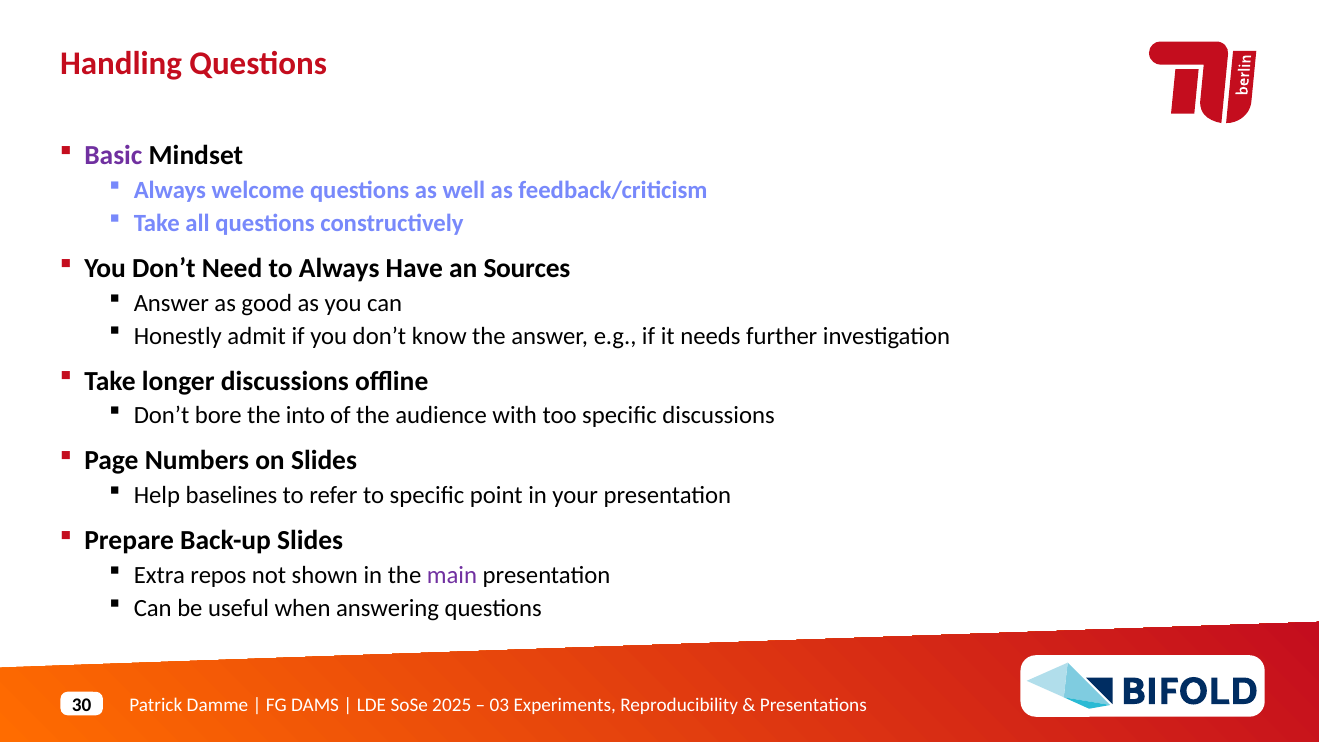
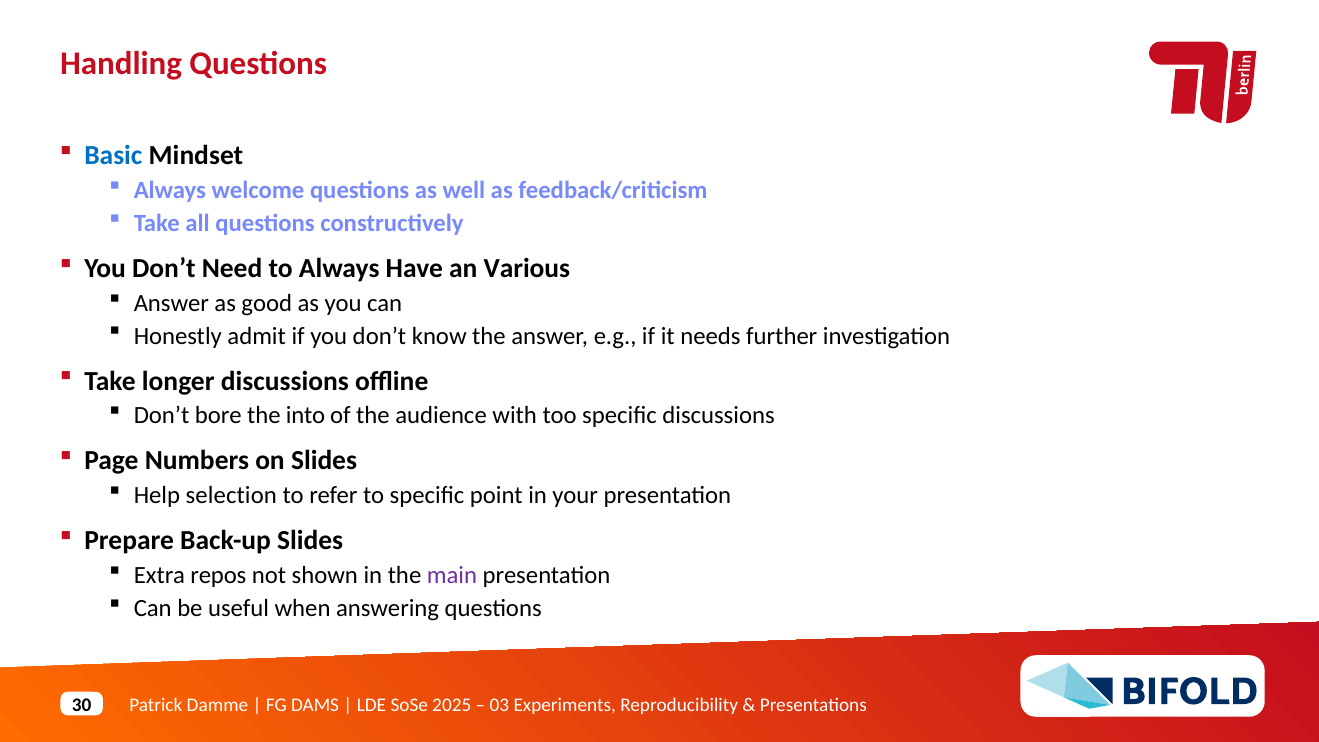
Basic colour: purple -> blue (113, 156)
Sources: Sources -> Various (527, 268)
baselines: baselines -> selection (231, 495)
